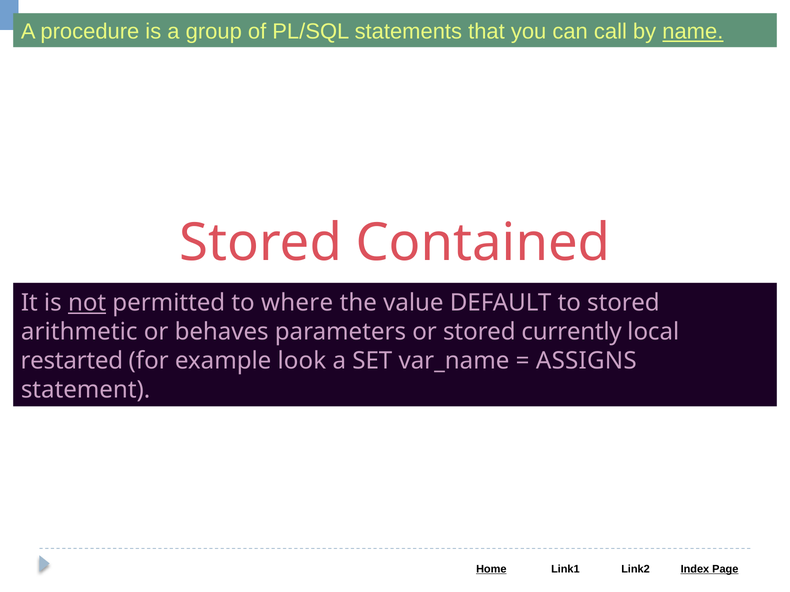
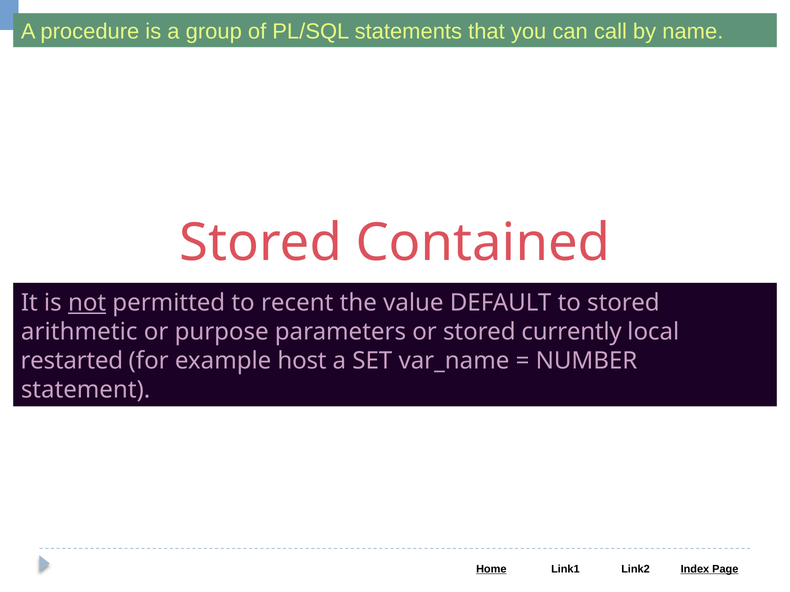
name underline: present -> none (693, 32)
where: where -> recent (297, 303)
behaves: behaves -> purpose (222, 332)
look: look -> host (302, 361)
ASSIGNS: ASSIGNS -> NUMBER (586, 361)
